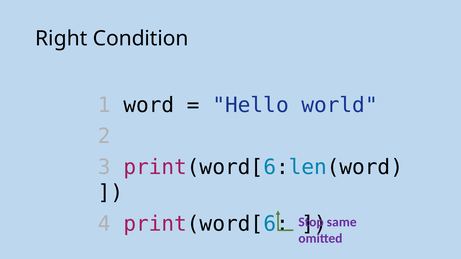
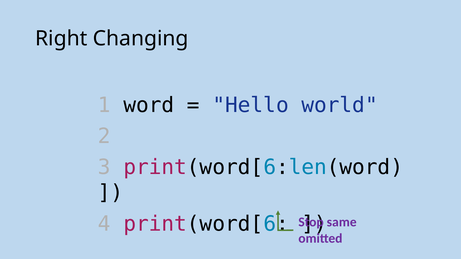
Condition: Condition -> Changing (141, 39)
